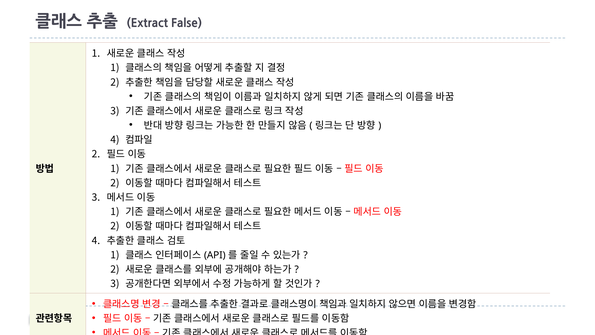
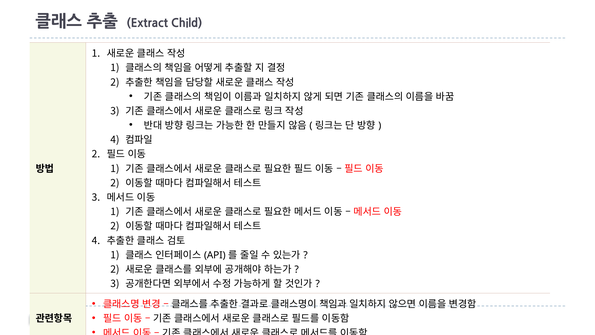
False: False -> Child (187, 23)
